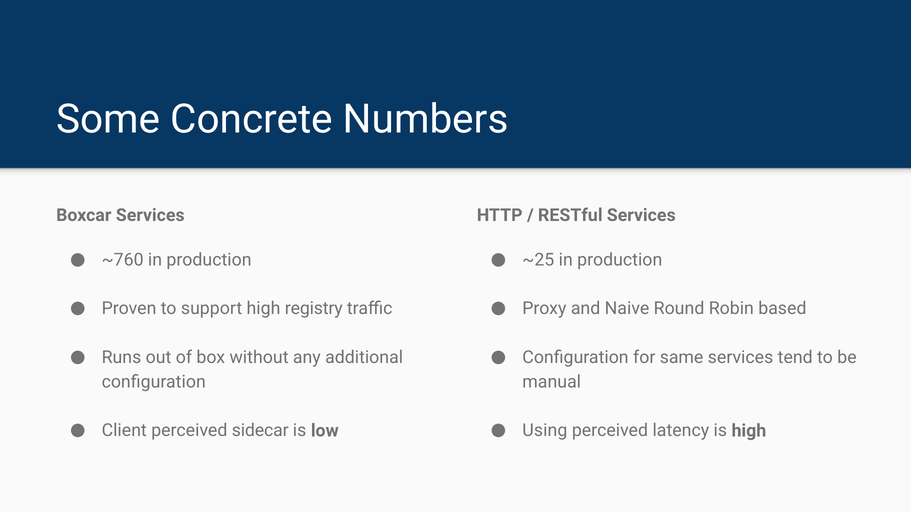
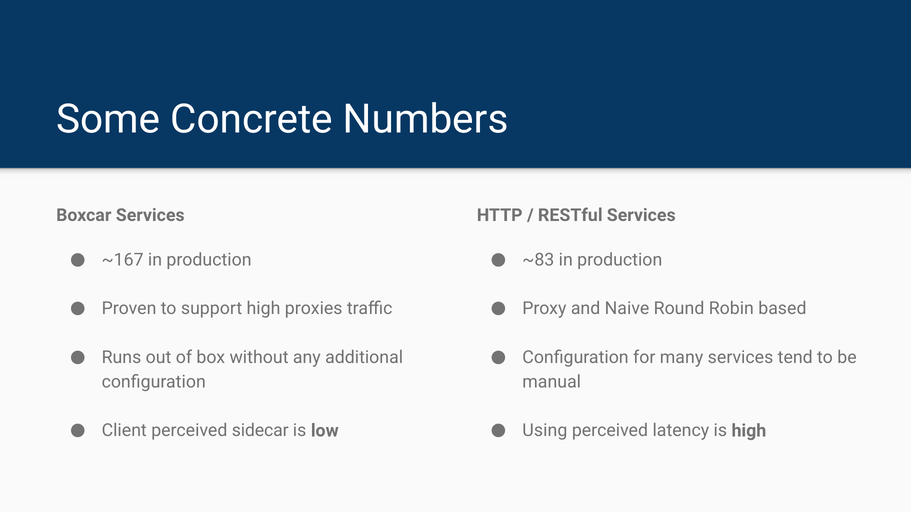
~760: ~760 -> ~167 (123, 260)
~25: ~25 -> ~83 (538, 260)
registry: registry -> proxies (314, 309)
same: same -> many (682, 358)
